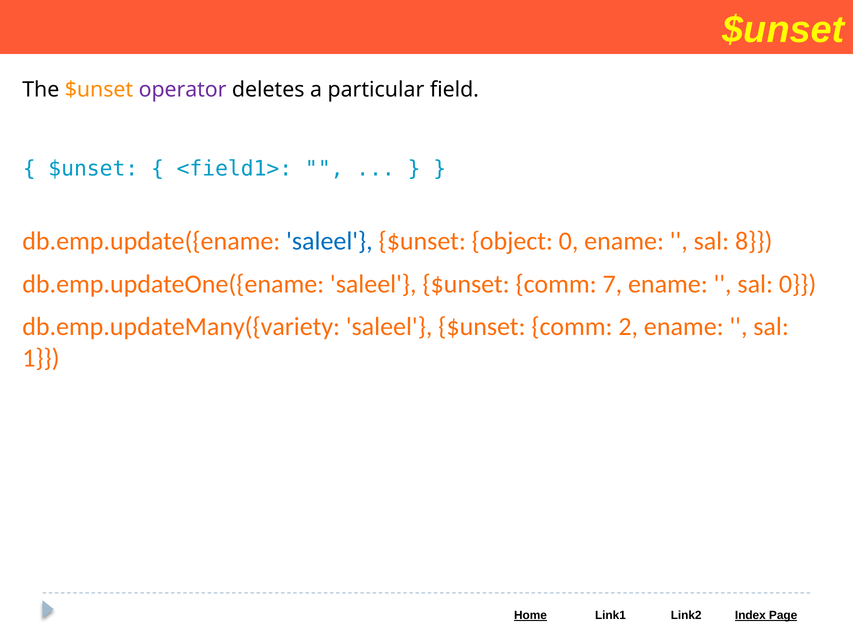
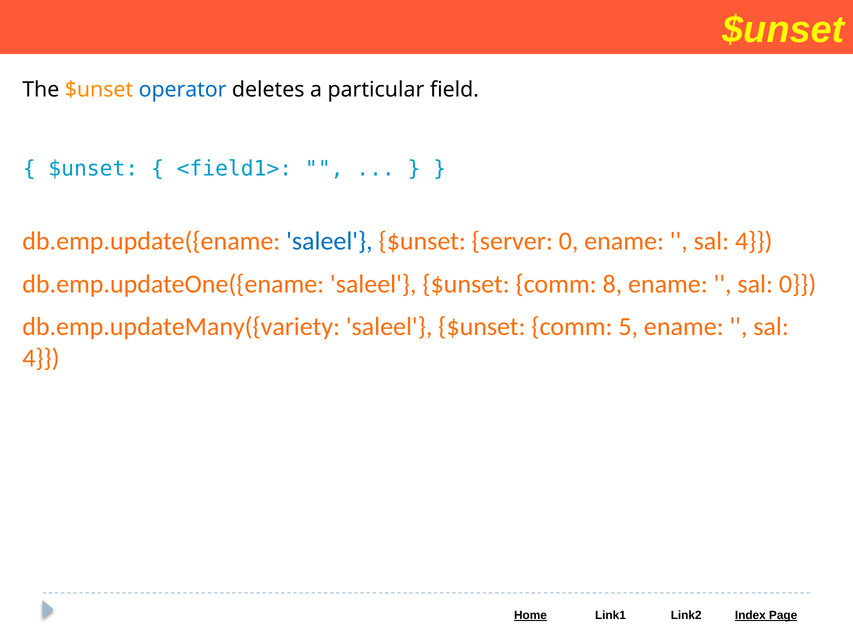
operator colour: purple -> blue (183, 90)
object: object -> server (512, 241)
8: 8 -> 4 (754, 241)
7: 7 -> 8 (612, 284)
2: 2 -> 5 (628, 327)
1: 1 -> 4 (41, 358)
